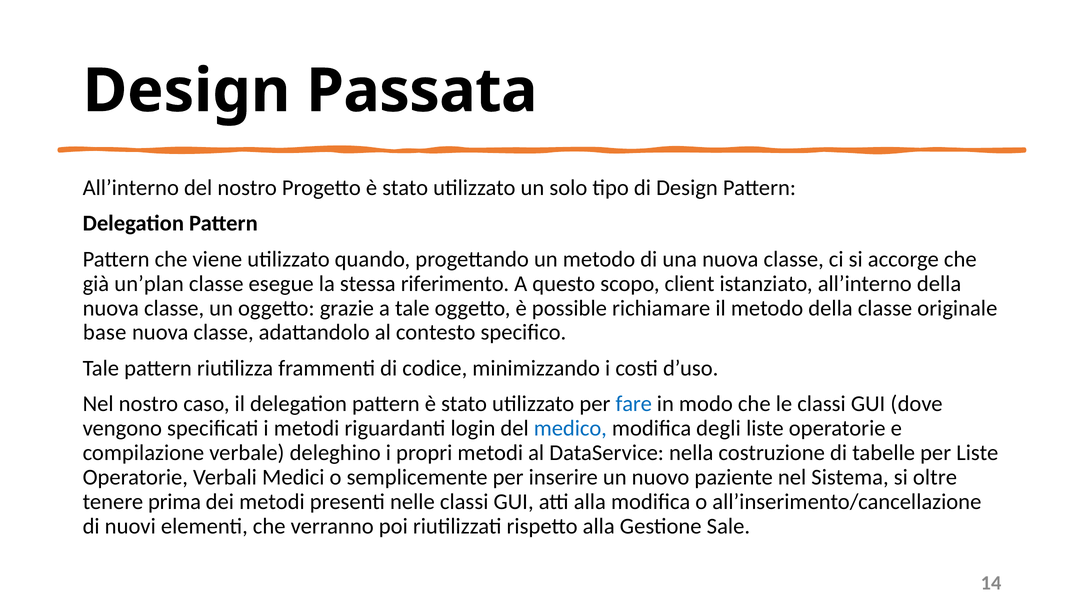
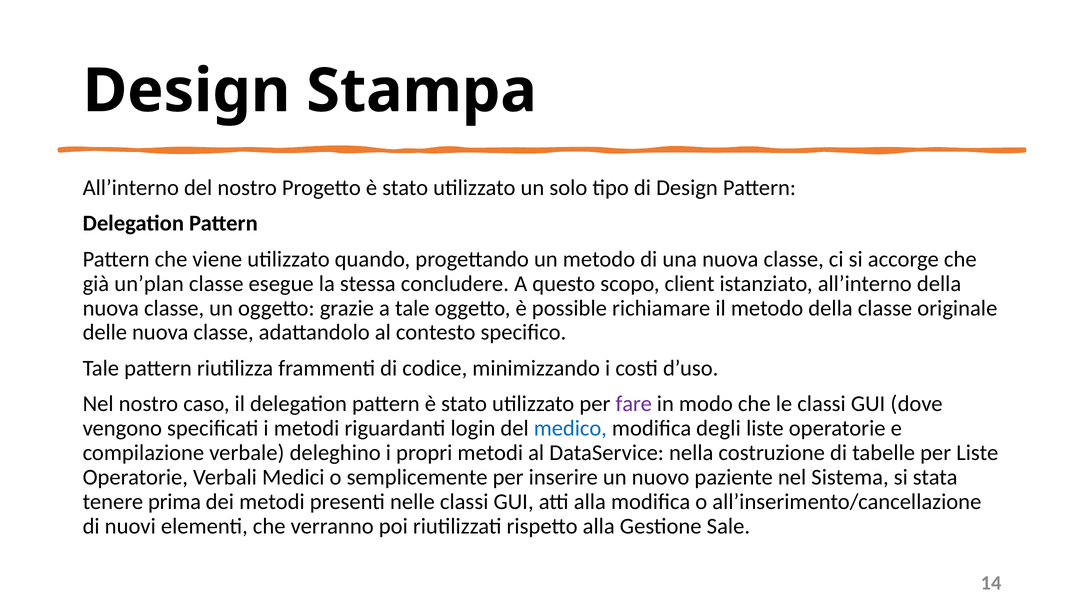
Passata: Passata -> Stampa (422, 91)
riferimento: riferimento -> concludere (455, 284)
base: base -> delle (105, 332)
fare colour: blue -> purple (634, 404)
oltre: oltre -> stata (935, 477)
